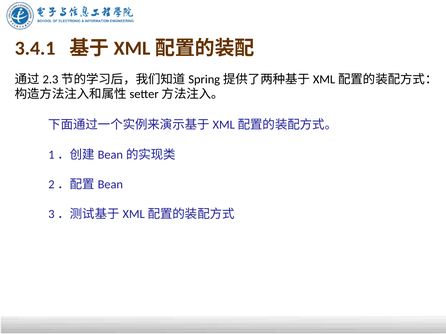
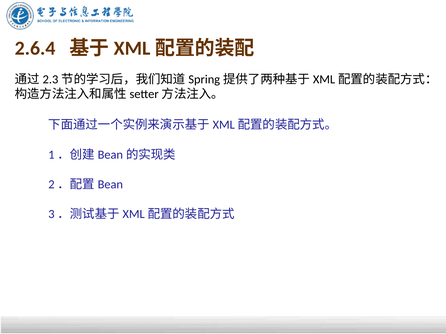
3.4.1: 3.4.1 -> 2.6.4 (35, 48)
